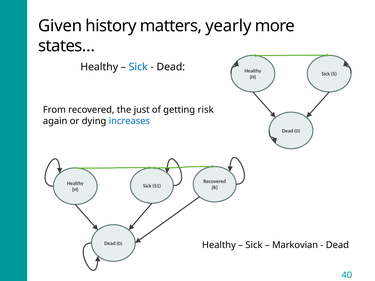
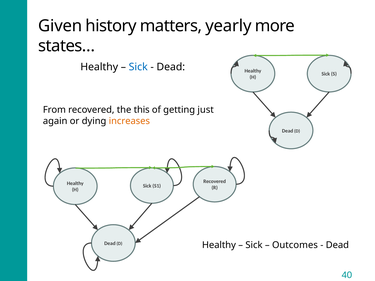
just: just -> this (142, 110)
risk: risk -> just (206, 110)
increases colour: blue -> orange (129, 121)
Markovian: Markovian -> Outcomes (295, 245)
